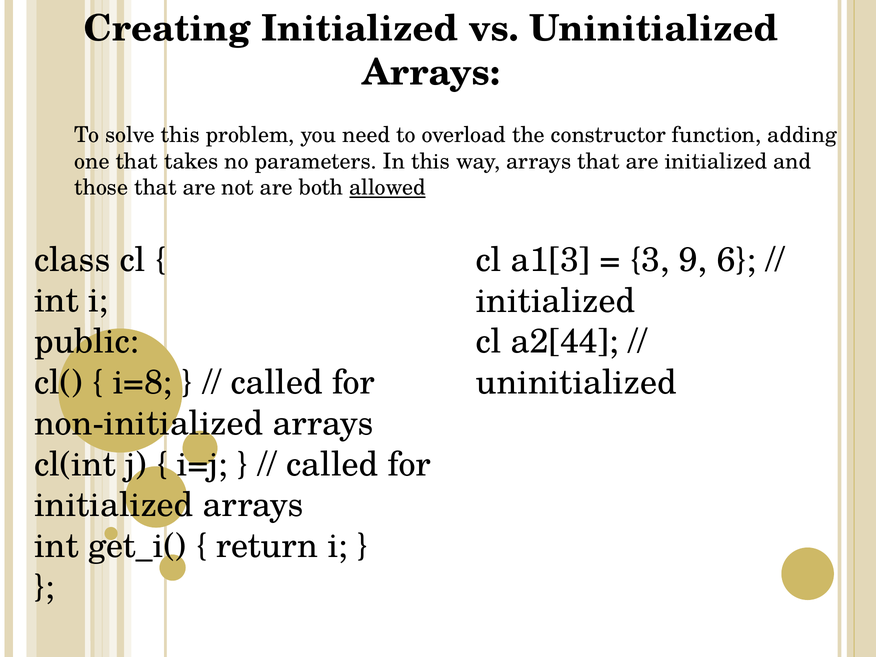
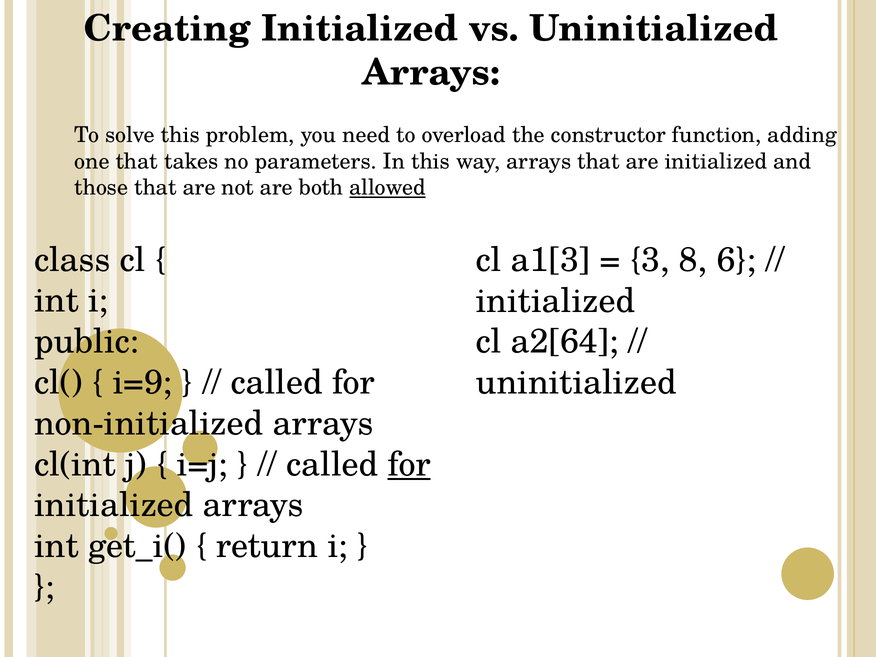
9: 9 -> 8 (693, 260)
a2[44: a2[44 -> a2[64 (565, 342)
i=8: i=8 -> i=9 (143, 383)
for underline: none -> present (409, 464)
